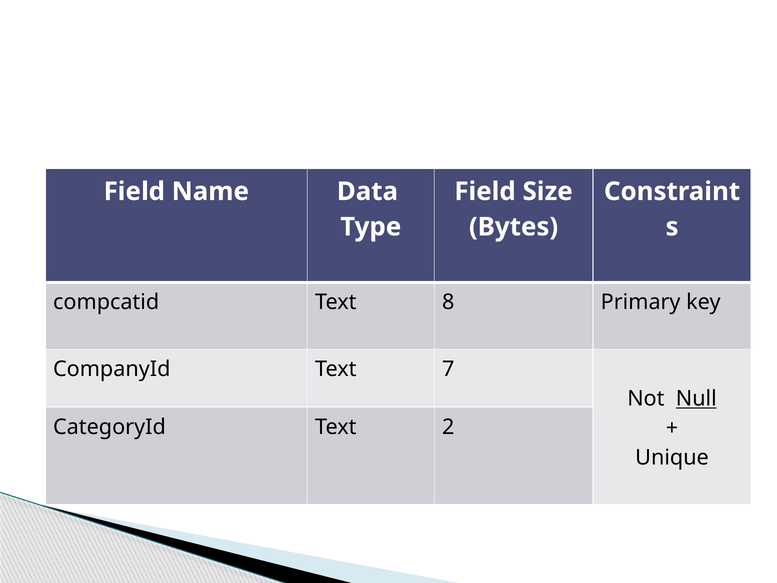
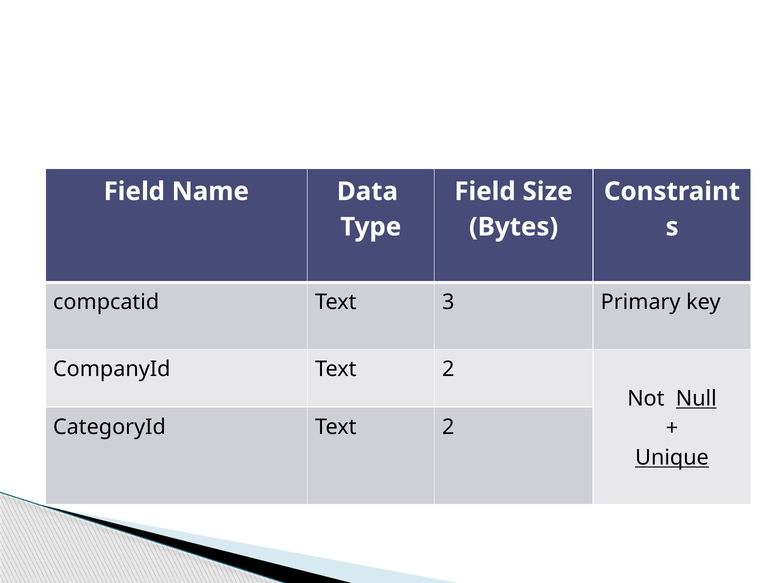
8: 8 -> 3 (448, 302)
CompanyId Text 7: 7 -> 2 (448, 369)
Unique underline: none -> present (672, 458)
